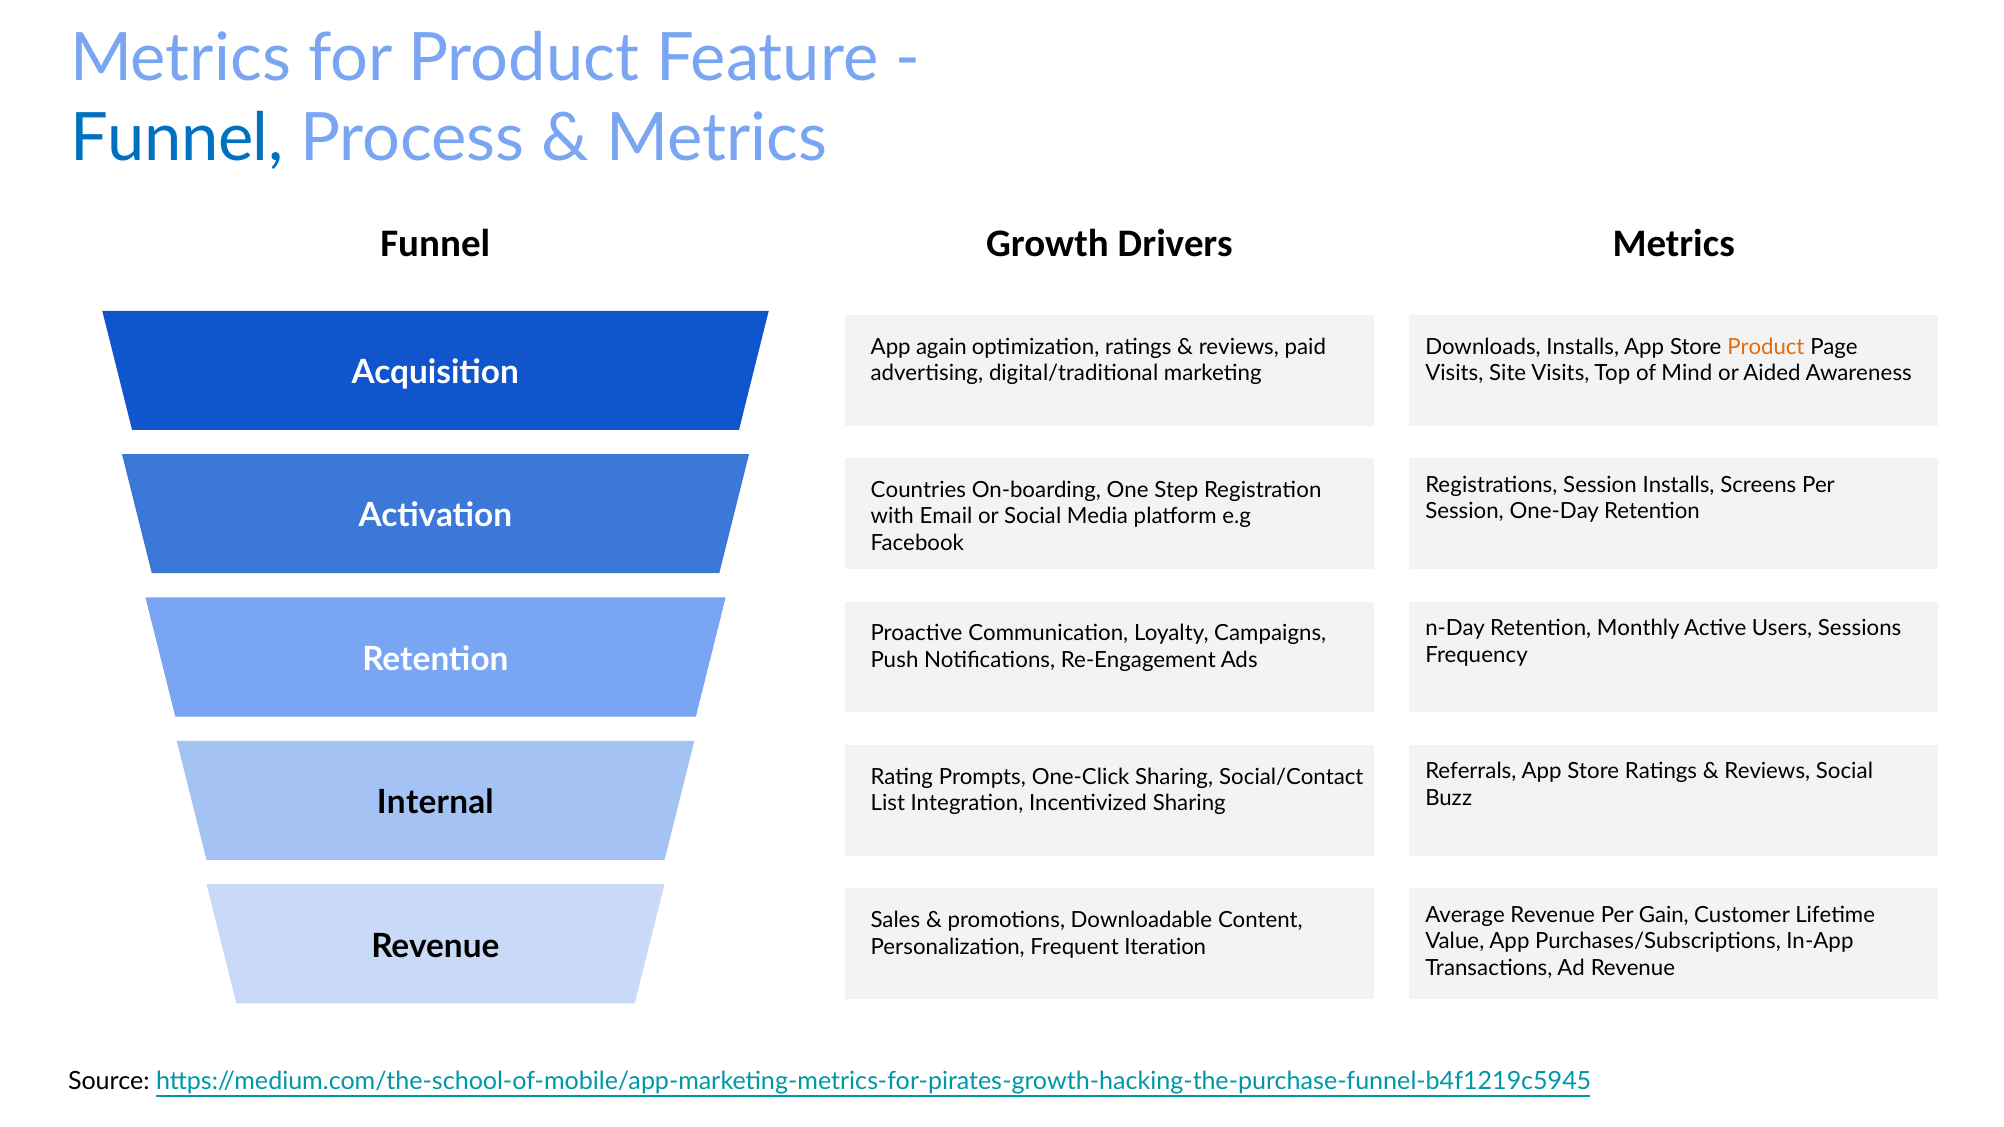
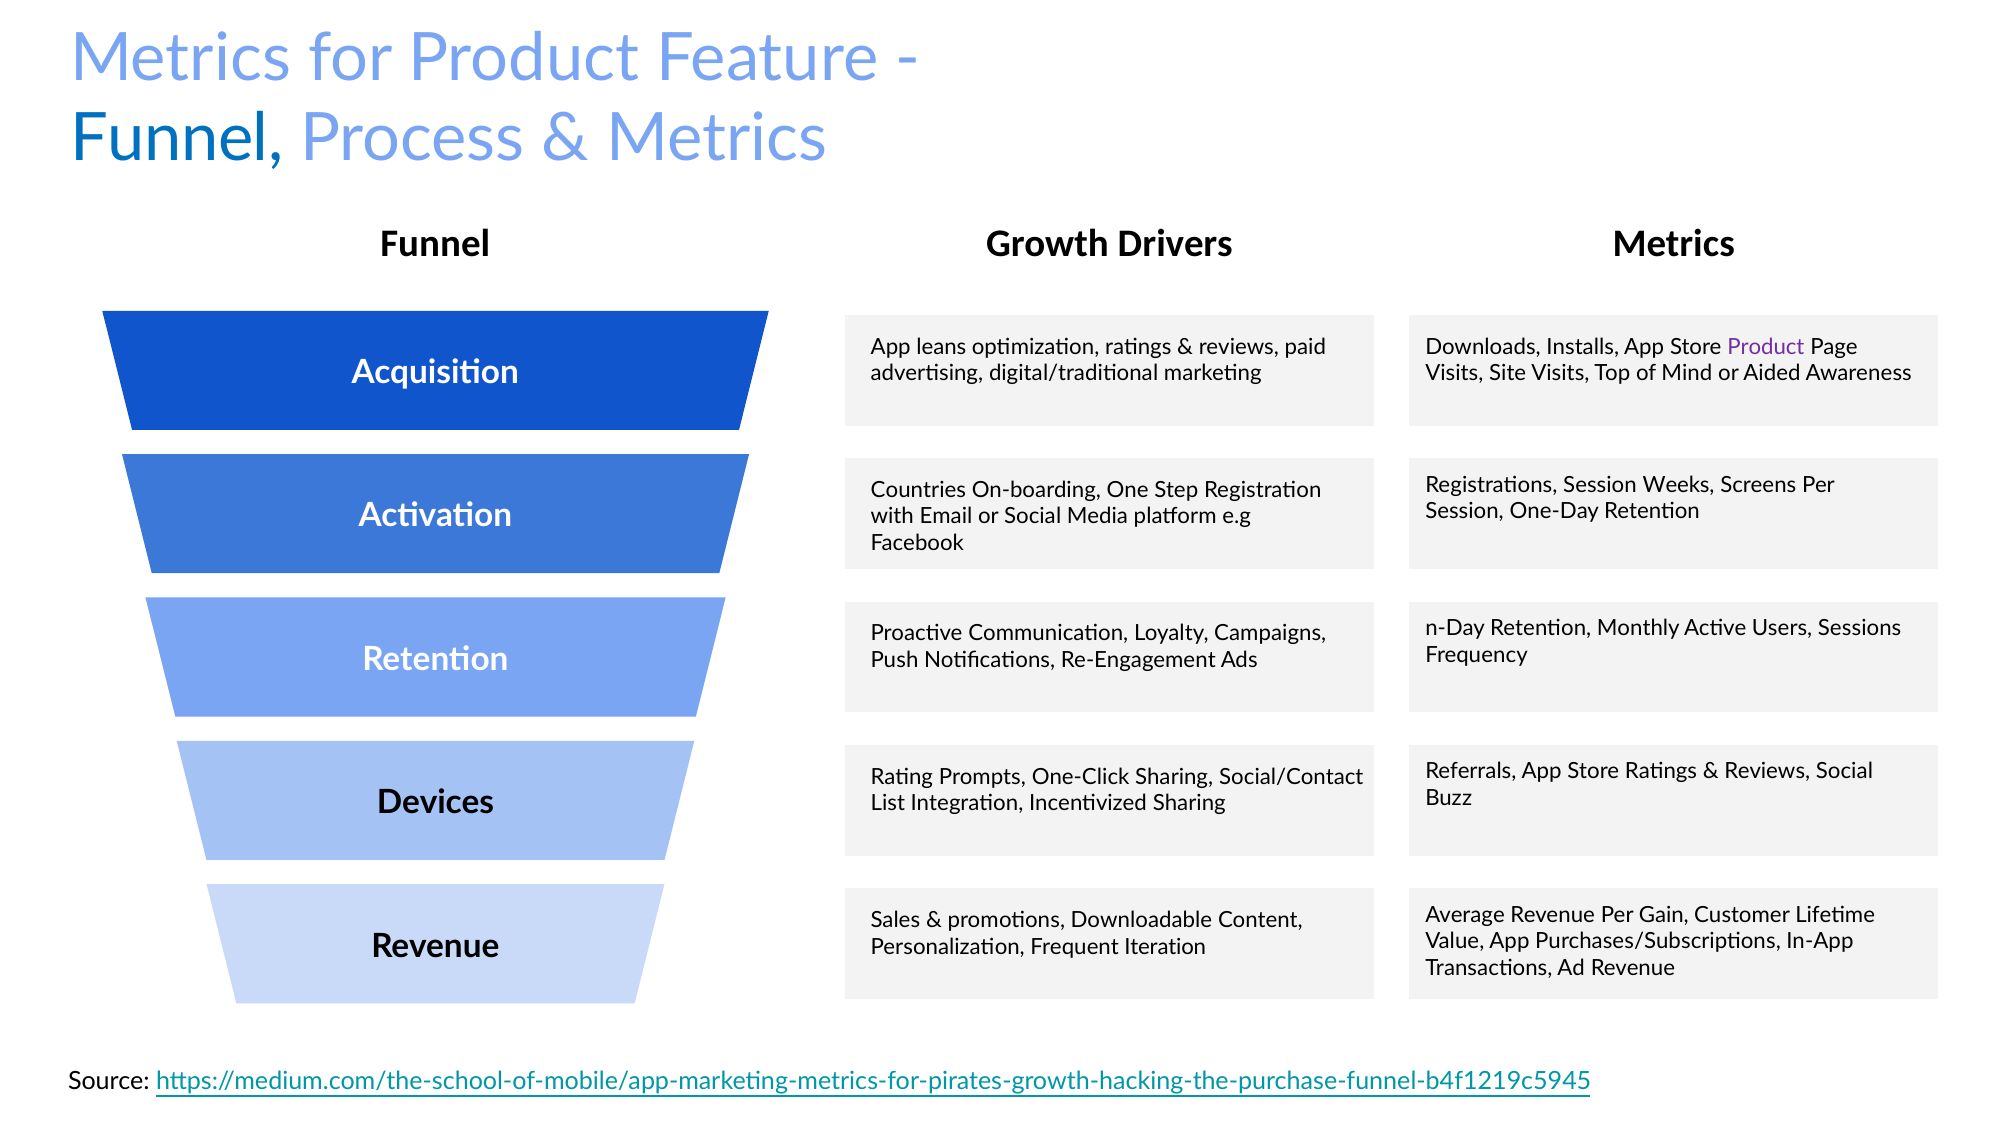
again: again -> leans (941, 347)
Product colour: orange -> purple (1766, 347)
Session Installs: Installs -> Weeks (1679, 485)
Internal: Internal -> Devices (435, 803)
